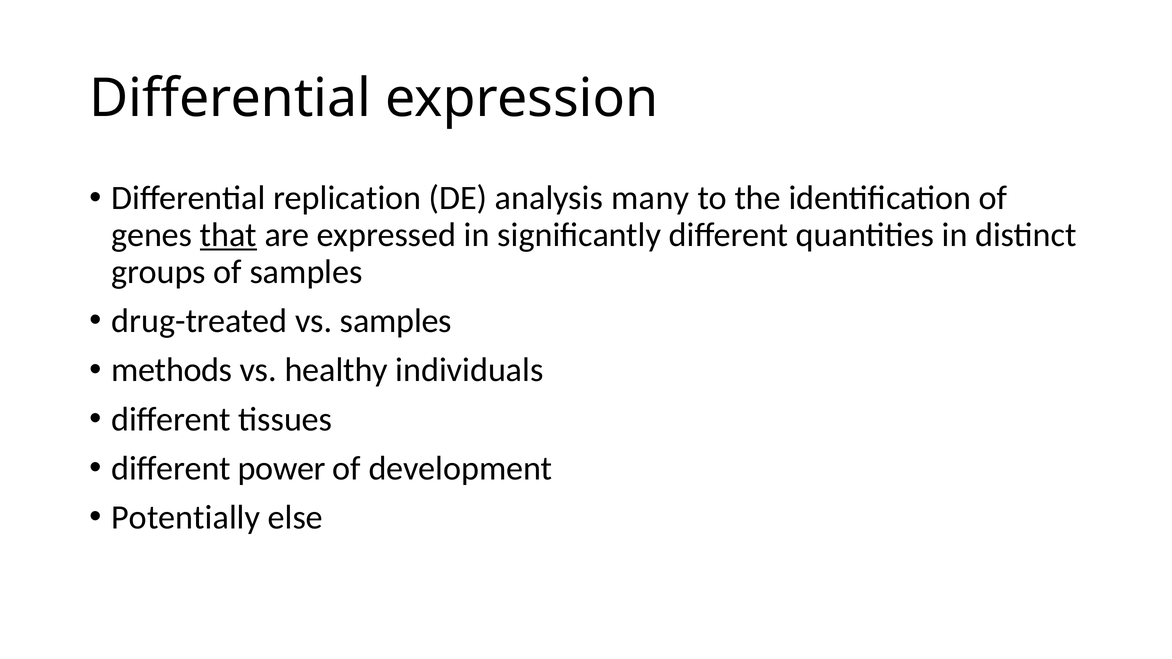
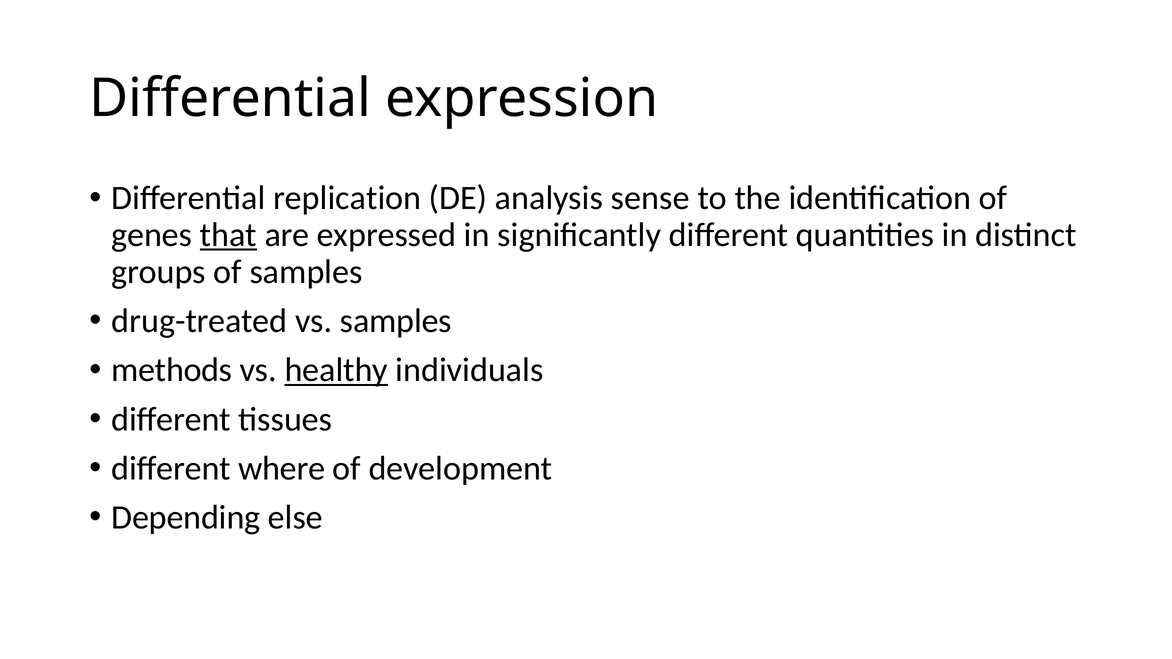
many: many -> sense (650, 198)
healthy underline: none -> present (336, 370)
power: power -> where (282, 469)
Potentially: Potentially -> Depending (186, 518)
